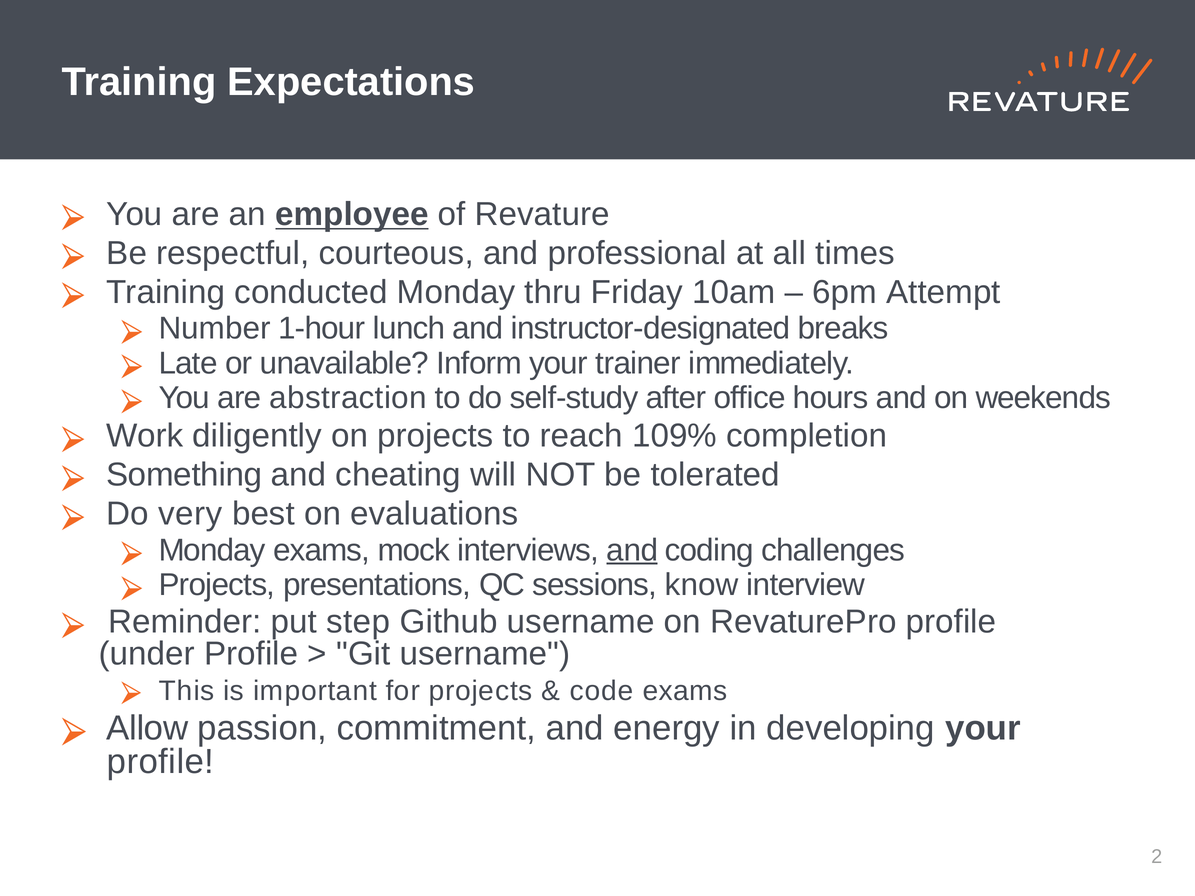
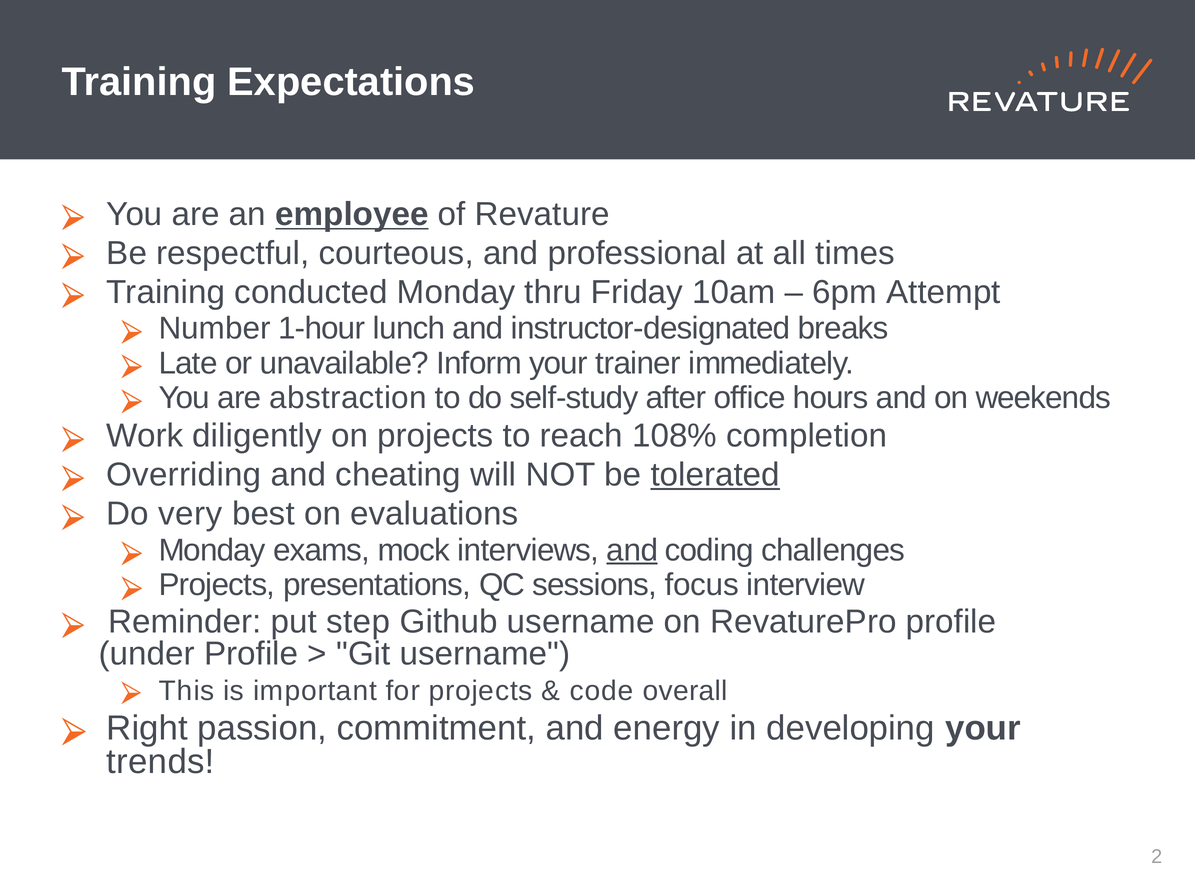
109%: 109% -> 108% (675, 436)
Something: Something -> Overriding (184, 475)
tolerated underline: none -> present (715, 475)
know: know -> focus (702, 585)
code exams: exams -> overall (685, 691)
Allow: Allow -> Right (147, 729)
profile: profile -> trends (161, 762)
